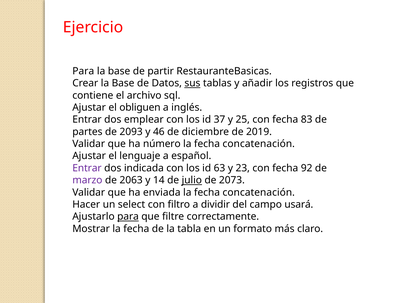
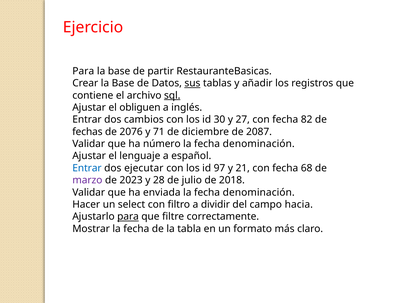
sql underline: none -> present (172, 95)
emplear: emplear -> cambios (144, 120)
37: 37 -> 30 (219, 120)
25: 25 -> 27 (243, 120)
83: 83 -> 82 (307, 120)
partes: partes -> fechas (87, 132)
2093: 2093 -> 2076 (131, 132)
46: 46 -> 71 (159, 132)
2019: 2019 -> 2087 (259, 132)
concatenación: concatenación -> denominación (259, 144)
Entrar colour: purple -> blue (87, 168)
indicada: indicada -> ejecutar (144, 168)
63: 63 -> 97 (219, 168)
23: 23 -> 21 (243, 168)
92: 92 -> 68 (307, 168)
2063: 2063 -> 2023 (131, 180)
14: 14 -> 28 (159, 180)
julio underline: present -> none (192, 180)
2073: 2073 -> 2018 (232, 180)
concatenación: concatenación -> denominación (259, 192)
usará: usará -> hacia (299, 204)
